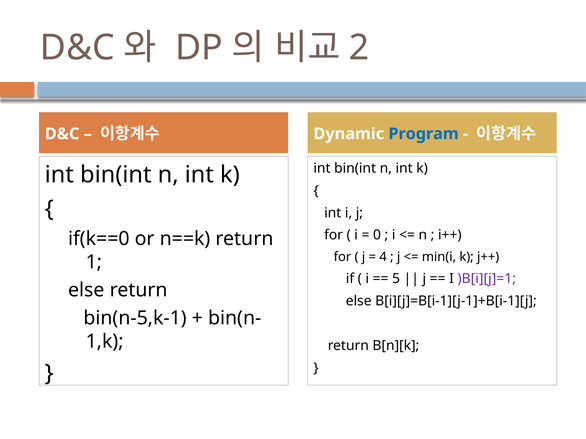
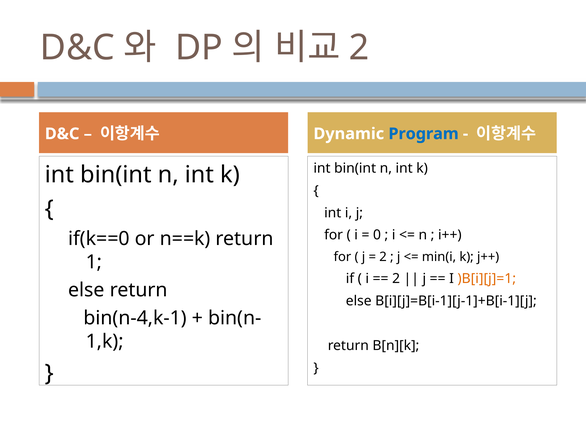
4: 4 -> 2 (383, 257)
5: 5 -> 2 (396, 279)
)B[i][j]=1 colour: purple -> orange (487, 279)
bin(n-5,k-1: bin(n-5,k-1 -> bin(n-4,k-1 (135, 318)
